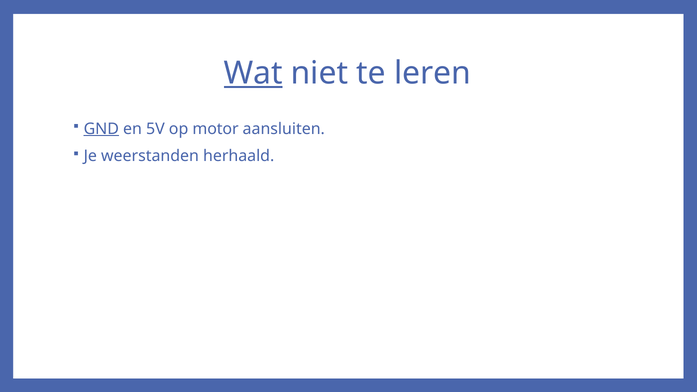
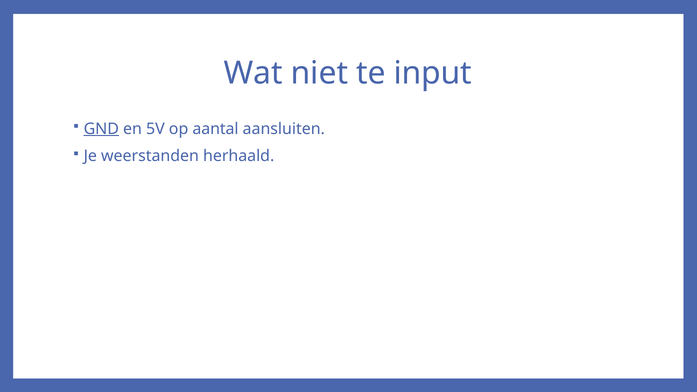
Wat underline: present -> none (253, 73)
leren: leren -> input (433, 73)
motor: motor -> aantal (216, 129)
